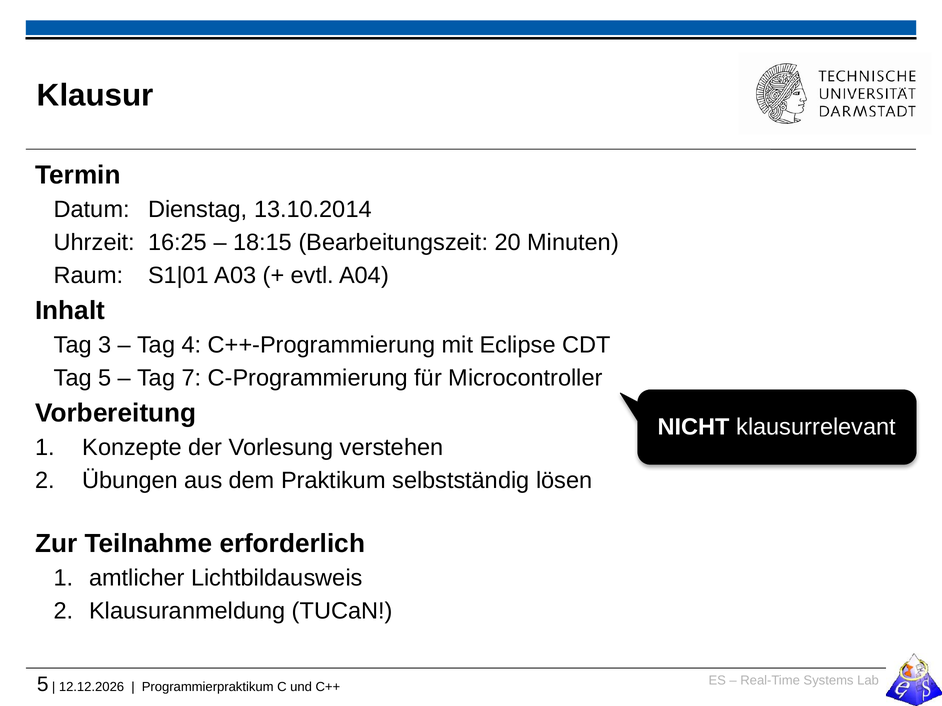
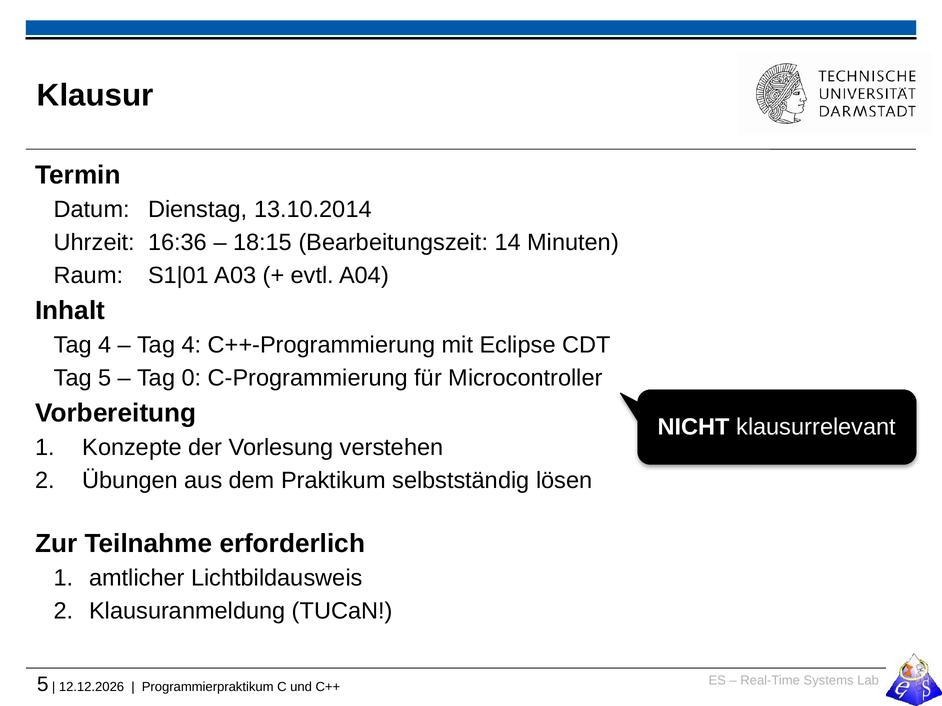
16:25: 16:25 -> 16:36 (178, 242)
20: 20 -> 14 (508, 242)
3: 3 -> 4 (105, 345)
7: 7 -> 0 (191, 378)
